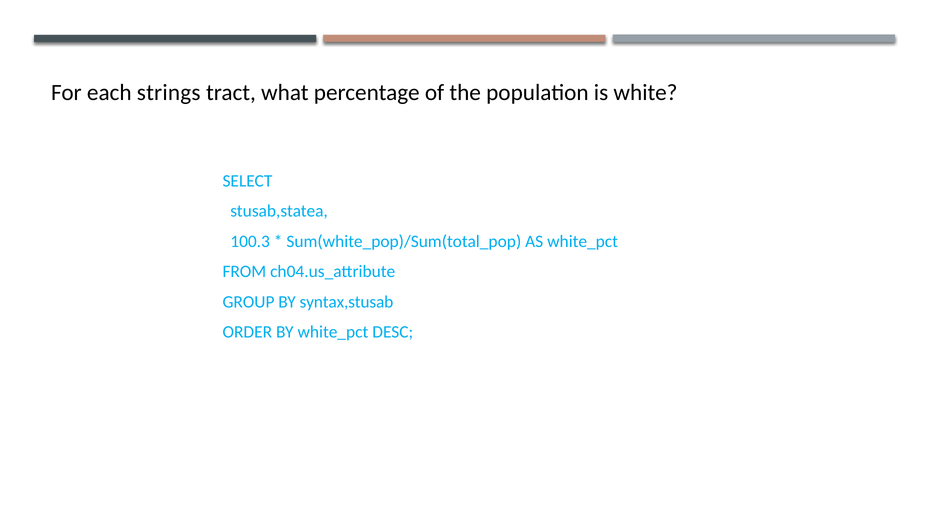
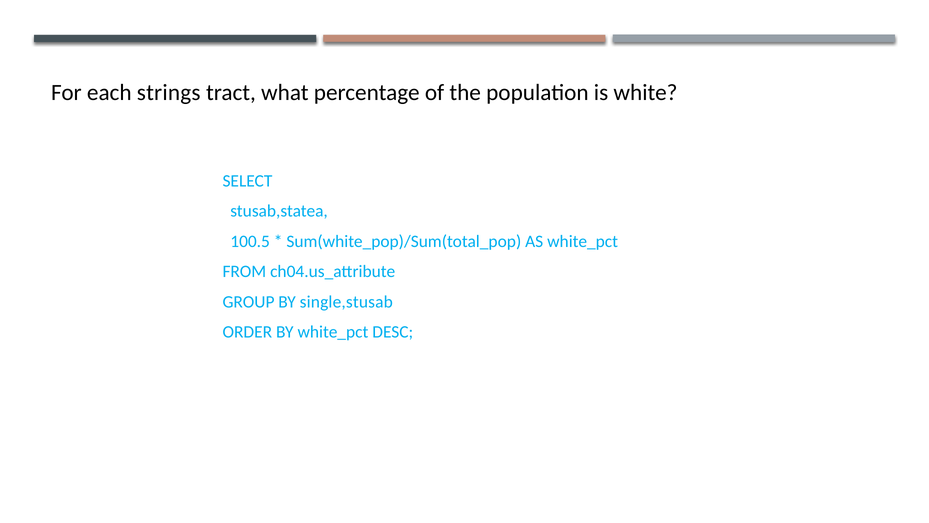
100.3: 100.3 -> 100.5 (250, 241)
syntax,stusab: syntax,stusab -> single,stusab (346, 302)
